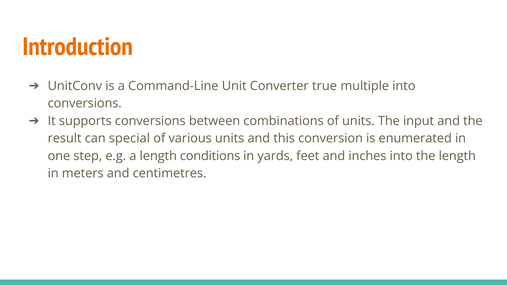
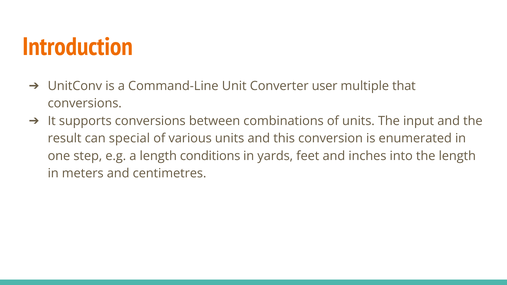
true: true -> user (325, 86)
multiple into: into -> that (404, 86)
